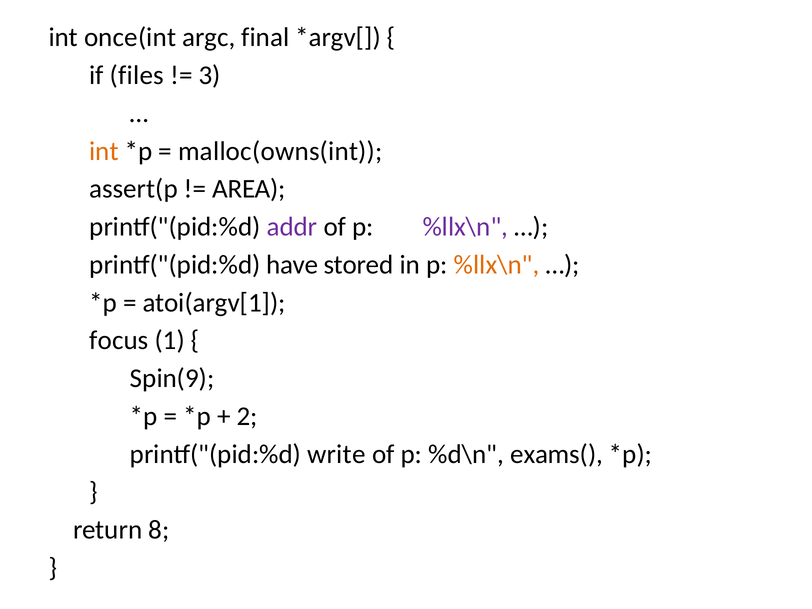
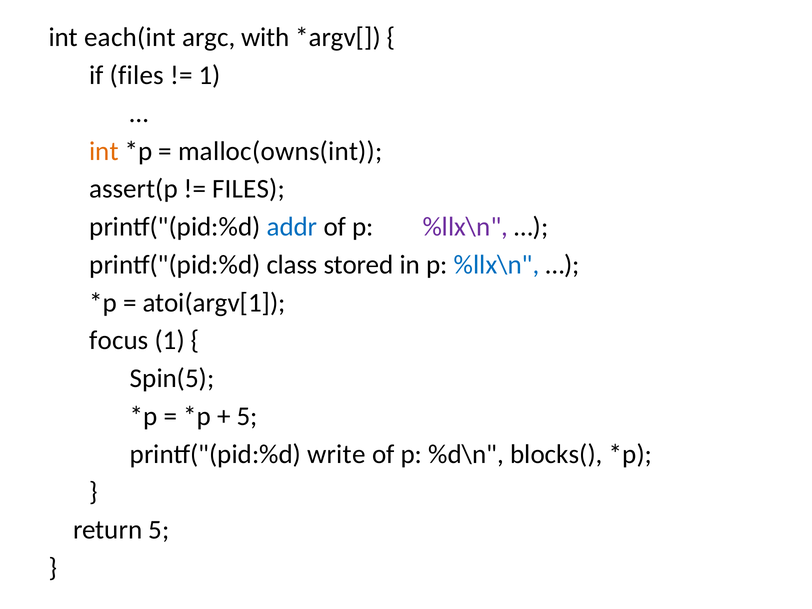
once(int: once(int -> each(int (130, 37)
final: final -> with (265, 37)
3: 3 -> 1 (210, 75)
AREA: AREA -> FILES (249, 189)
addr colour: purple -> blue (292, 227)
have: have -> class (292, 265)
%llx\n colour: orange -> blue (497, 265)
Spin(9: Spin(9 -> Spin(5 (172, 378)
2: 2 -> 5 (247, 416)
exams(: exams( -> blocks( (556, 454)
return 8: 8 -> 5 (159, 530)
